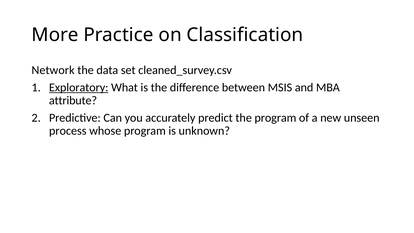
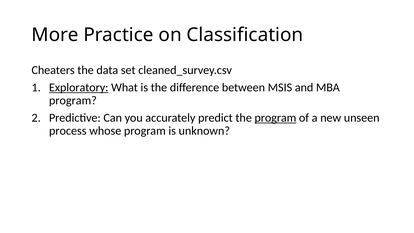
Network: Network -> Cheaters (53, 70)
attribute: attribute -> program (73, 100)
program underline: none -> present (275, 118)
